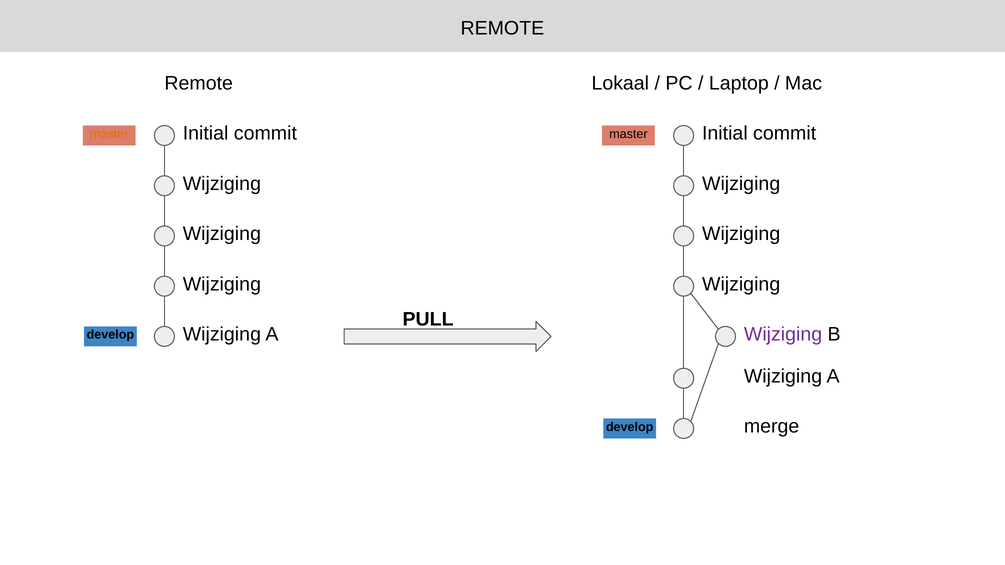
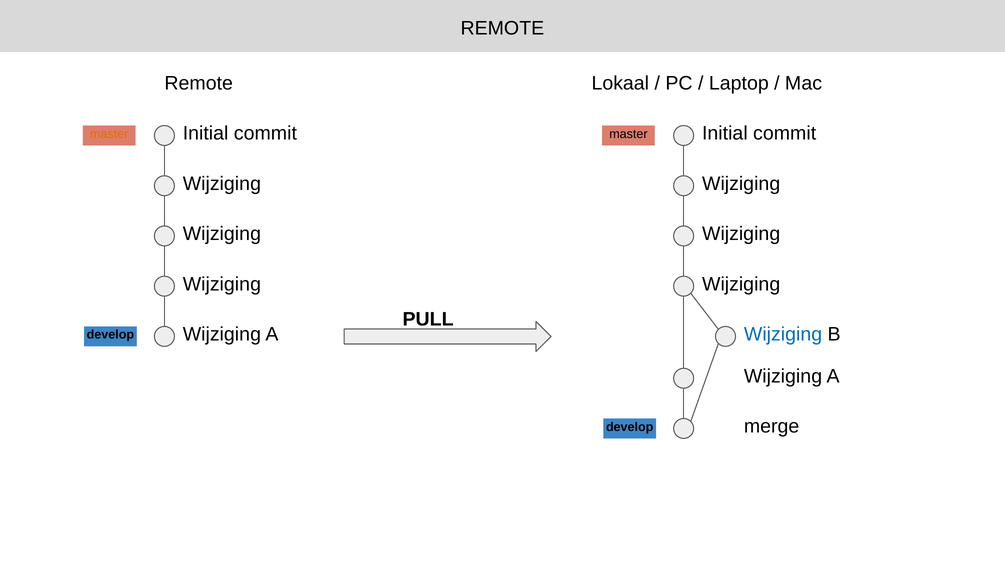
Wijziging colour: purple -> blue (783, 335)
